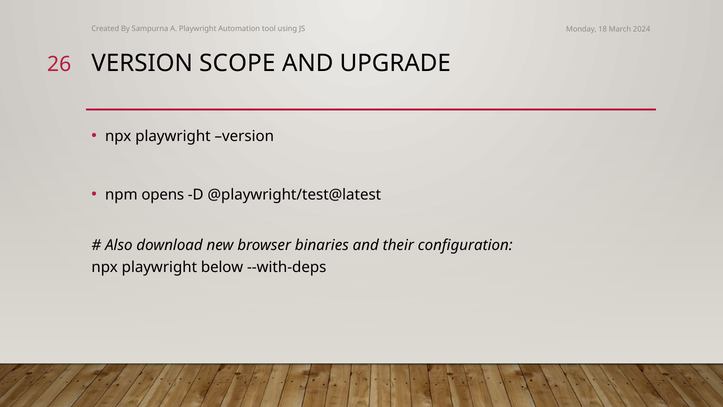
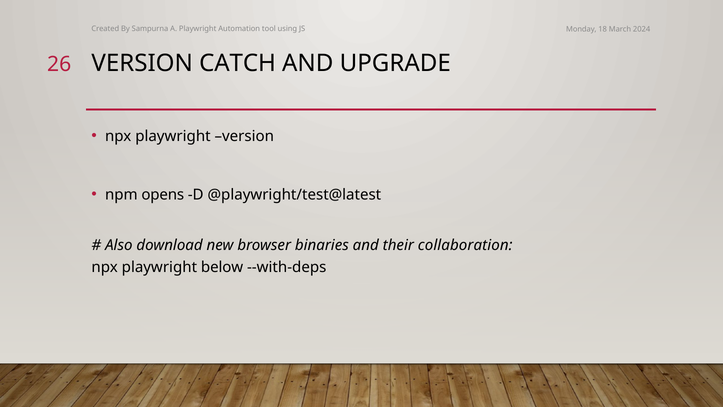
SCOPE: SCOPE -> CATCH (238, 63)
configuration: configuration -> collaboration (465, 245)
